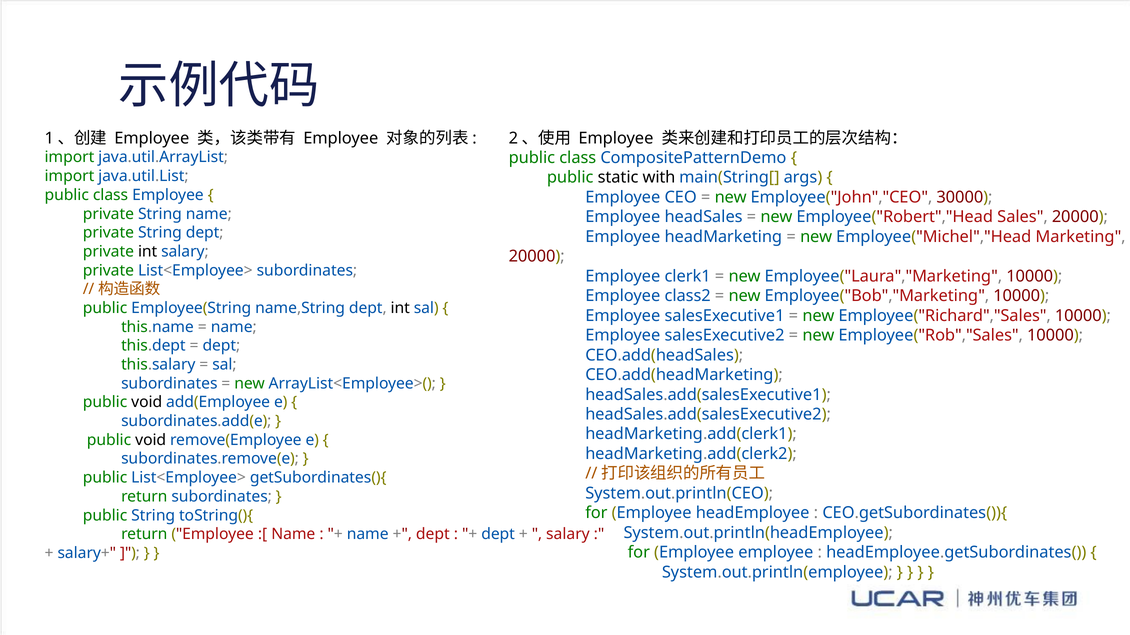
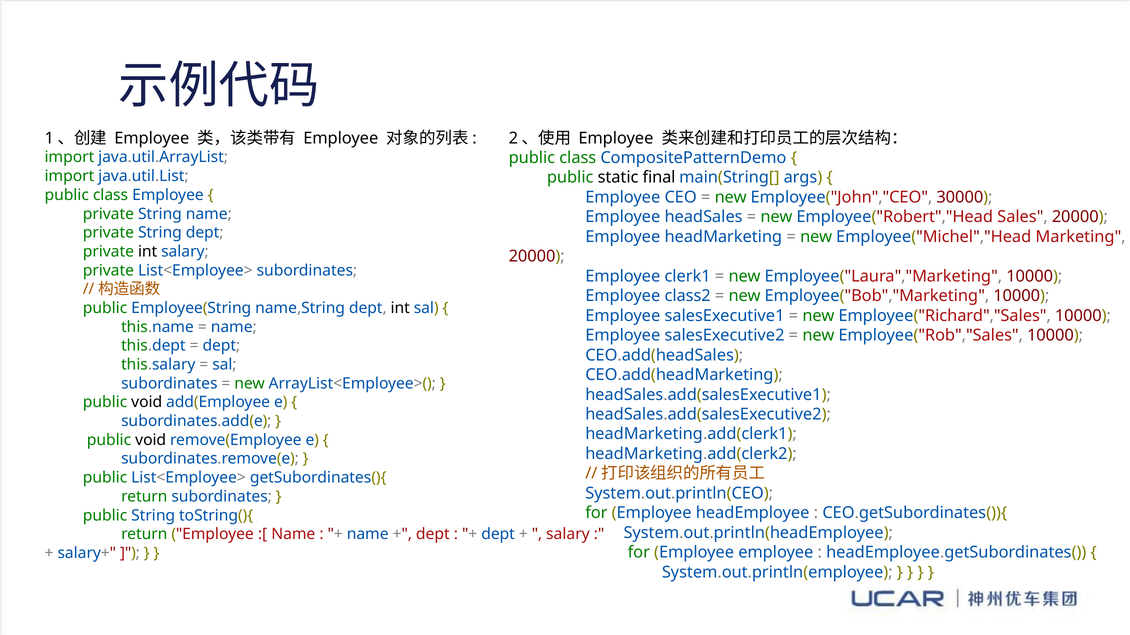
with: with -> final (659, 178)
